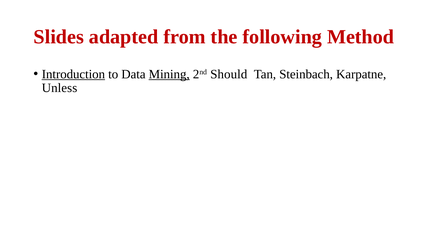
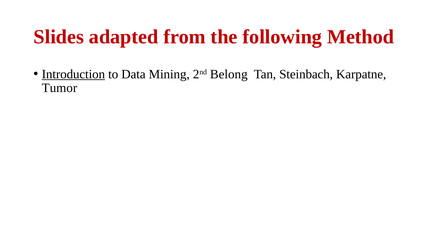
Mining underline: present -> none (169, 74)
Should: Should -> Belong (229, 74)
Unless: Unless -> Tumor (60, 88)
